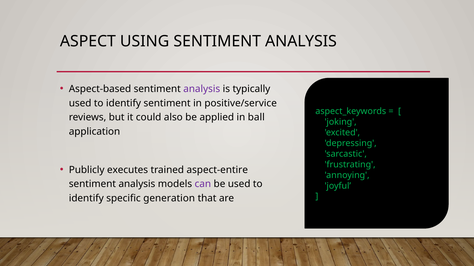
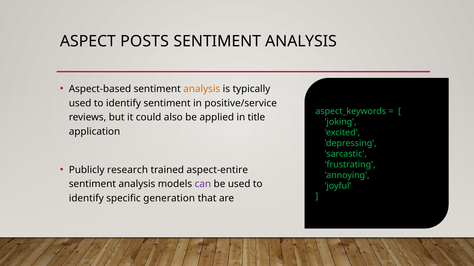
USING: USING -> POSTS (145, 42)
analysis colour: purple -> orange (202, 89)
ball: ball -> title (256, 118)
executes: executes -> research (127, 170)
